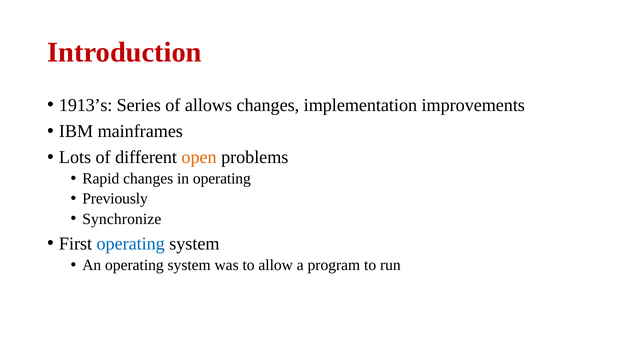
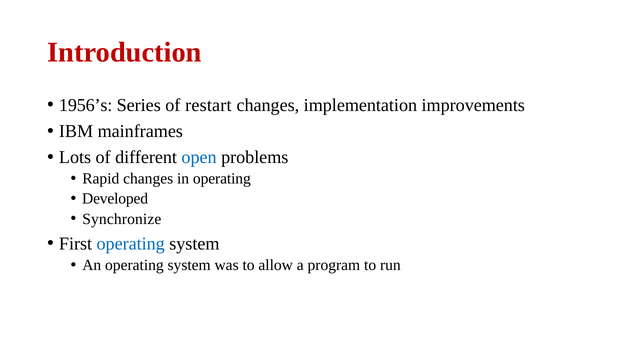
1913’s: 1913’s -> 1956’s (86, 105)
allows: allows -> restart (208, 105)
open colour: orange -> blue (199, 157)
Previously: Previously -> Developed (115, 198)
